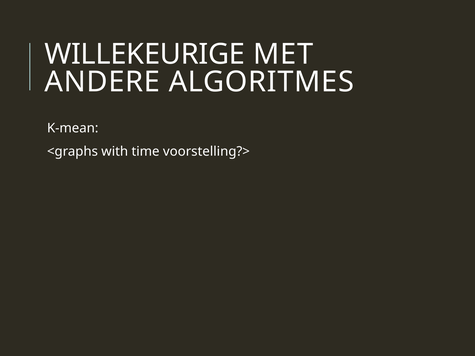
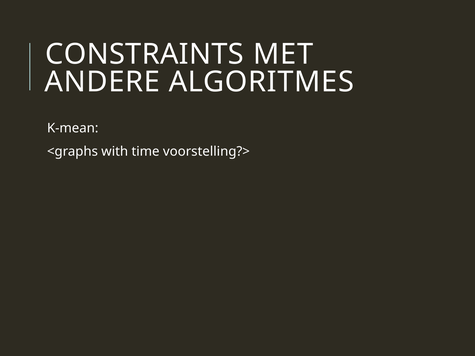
WILLEKEURIGE: WILLEKEURIGE -> CONSTRAINTS (144, 54)
